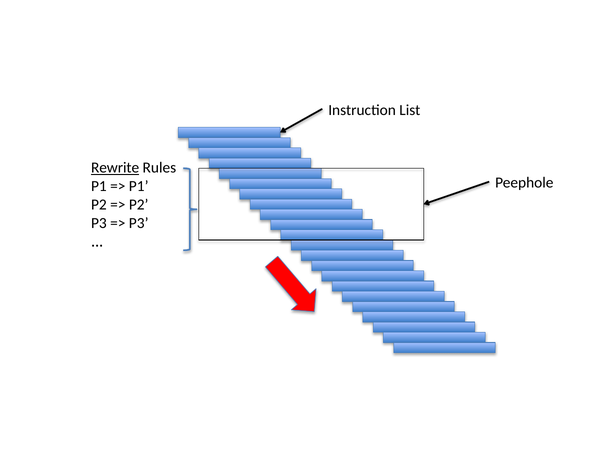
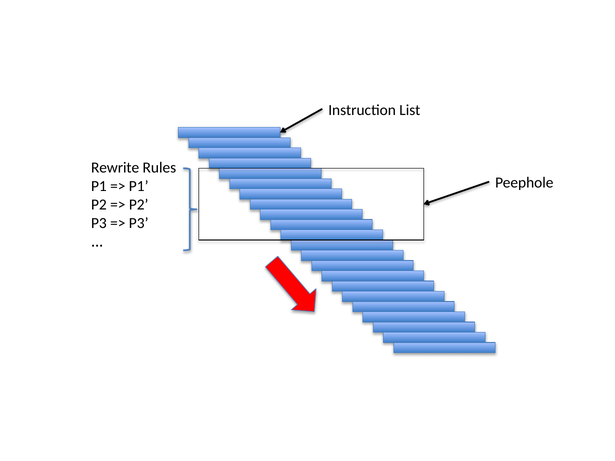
Rewrite underline: present -> none (115, 168)
